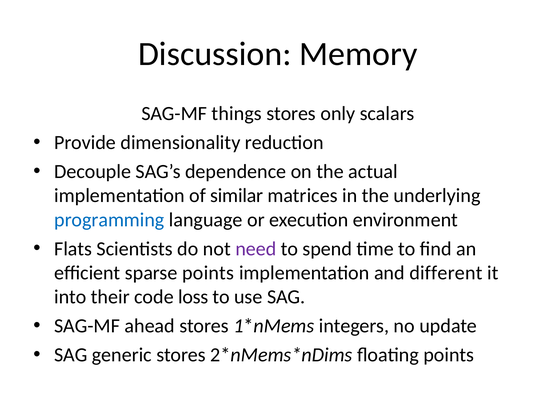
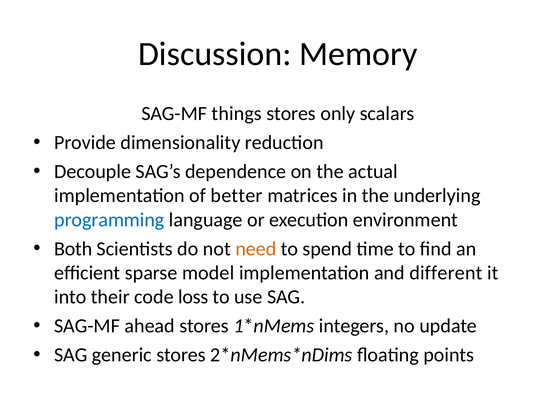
similar: similar -> better (237, 196)
Flats: Flats -> Both (73, 249)
need colour: purple -> orange (256, 249)
sparse points: points -> model (208, 273)
